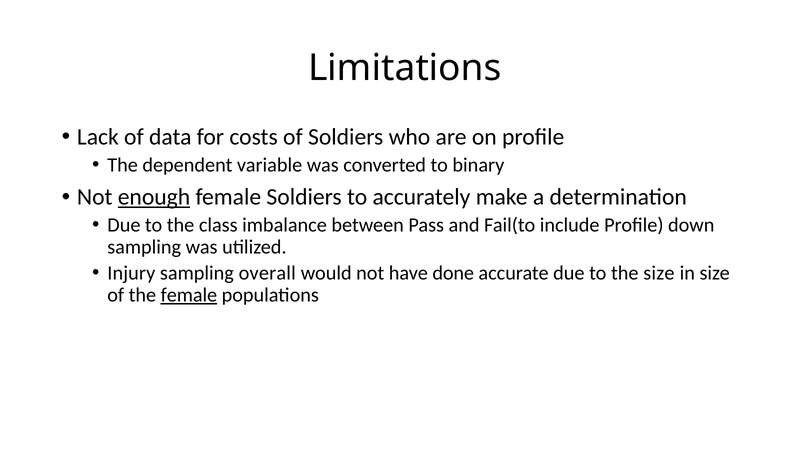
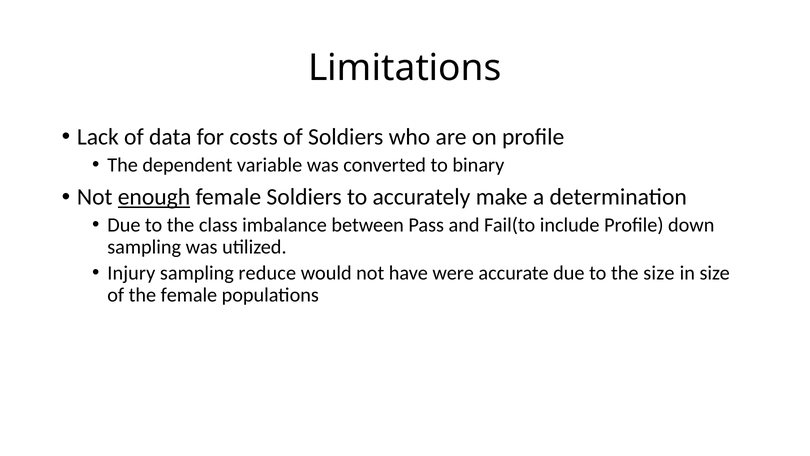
overall: overall -> reduce (267, 273)
done: done -> were (453, 273)
female underline: present -> none (189, 295)
